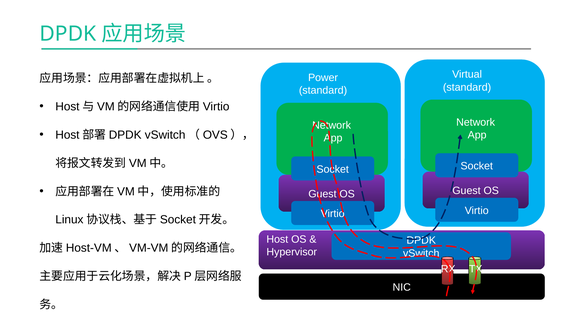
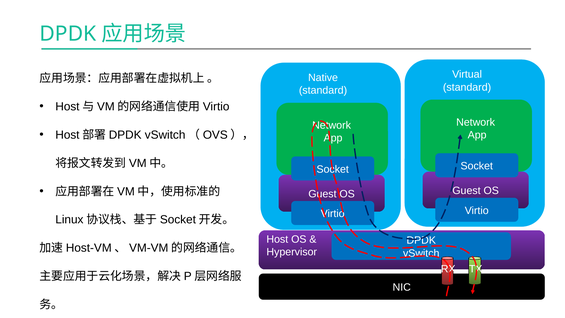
Power: Power -> Native (323, 78)
